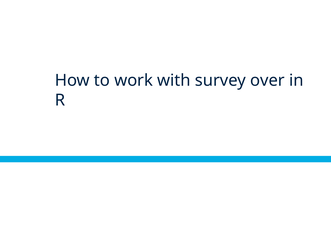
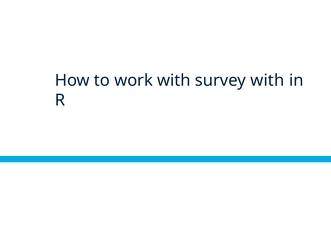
survey over: over -> with (267, 80)
